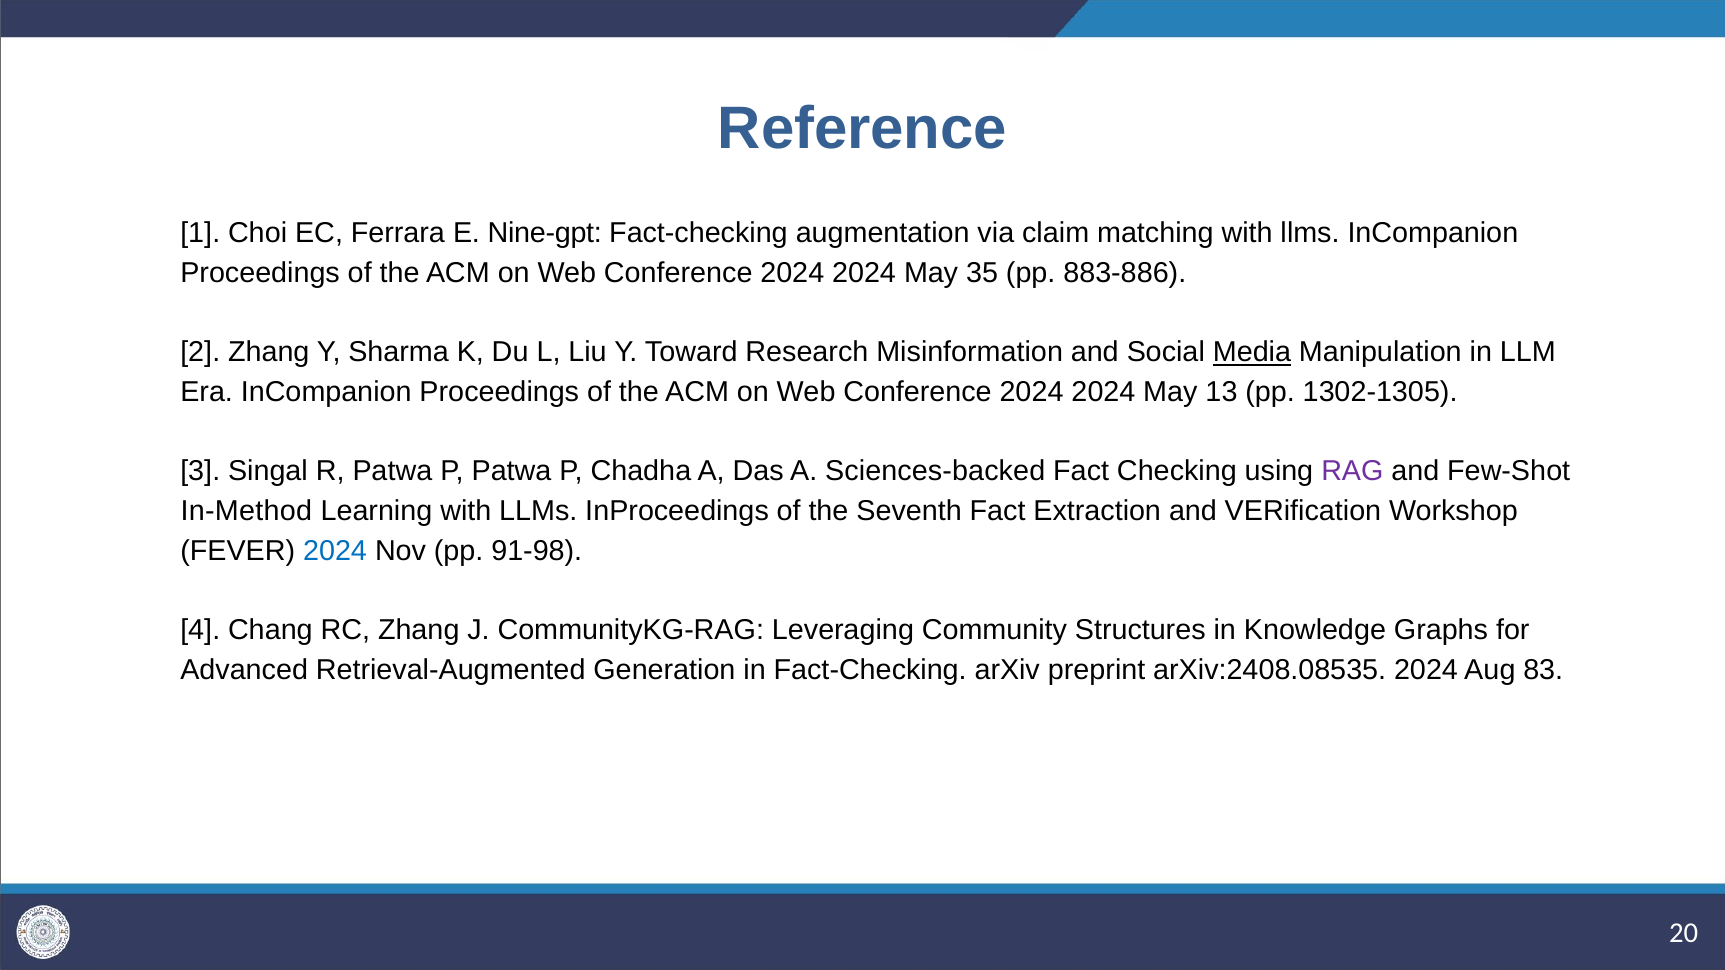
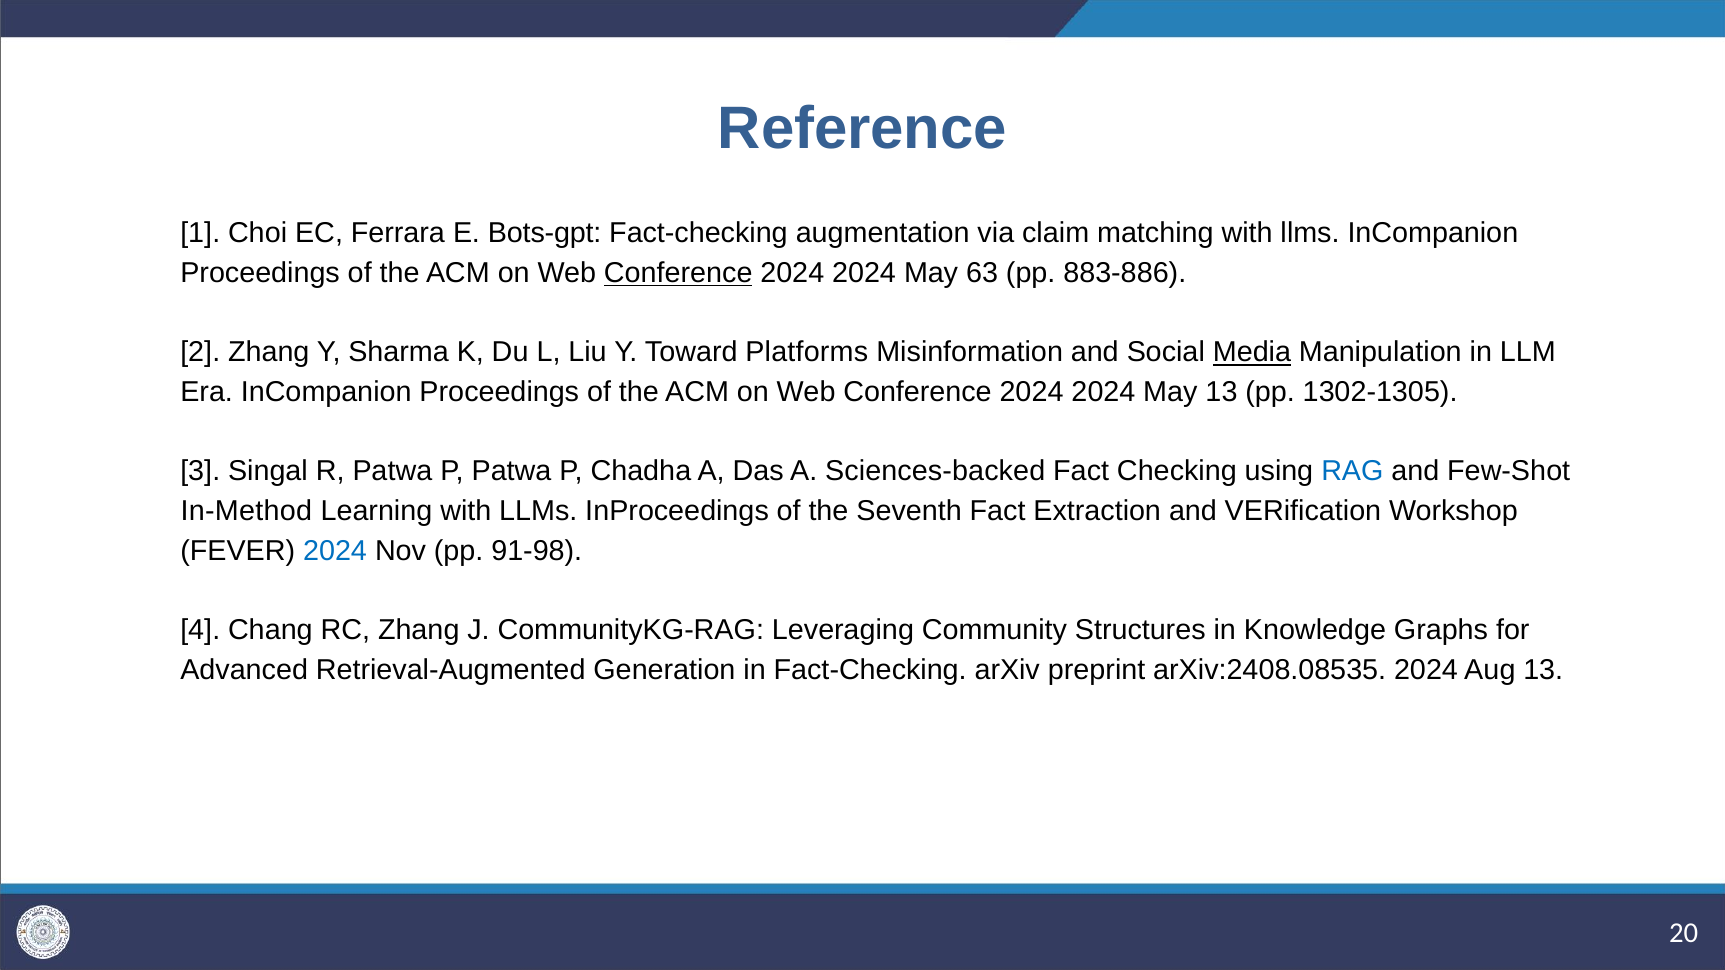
Nine-gpt: Nine-gpt -> Bots-gpt (545, 234)
Conference underline: none -> present (678, 273)
35: 35 -> 63 (982, 273)
Research: Research -> Platforms (807, 353)
RAG colour: purple -> blue (1352, 472)
Aug 83: 83 -> 13 (1543, 670)
